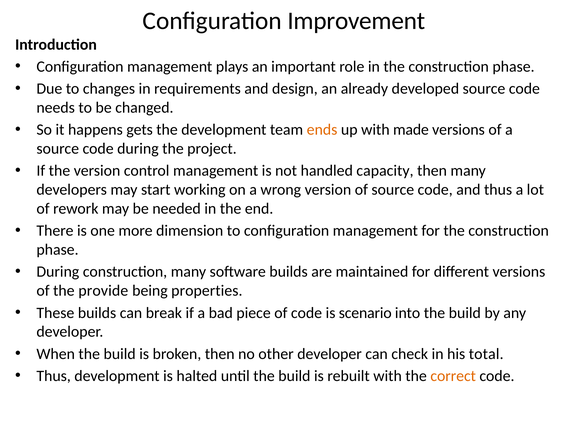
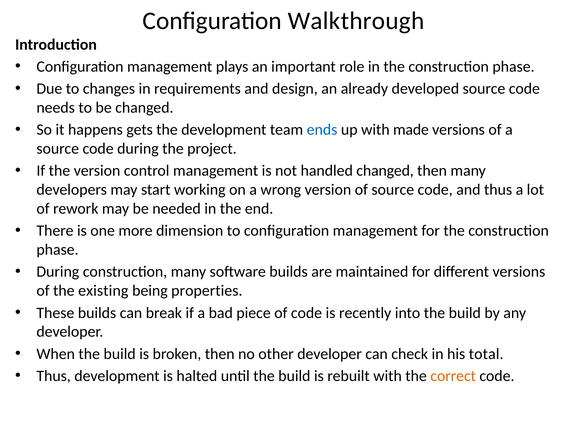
Improvement: Improvement -> Walkthrough (356, 21)
ends colour: orange -> blue (322, 130)
handled capacity: capacity -> changed (385, 171)
provide: provide -> existing (103, 291)
scenario: scenario -> recently (365, 313)
